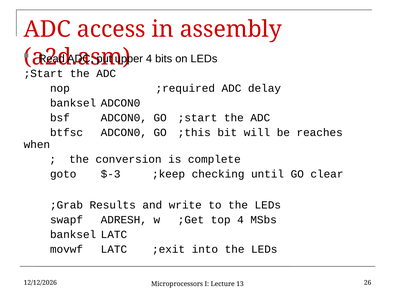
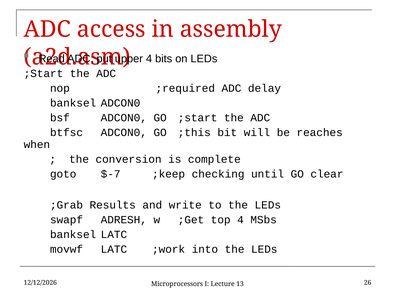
$-3: $-3 -> $-7 (111, 174)
;exit: ;exit -> ;work (169, 250)
